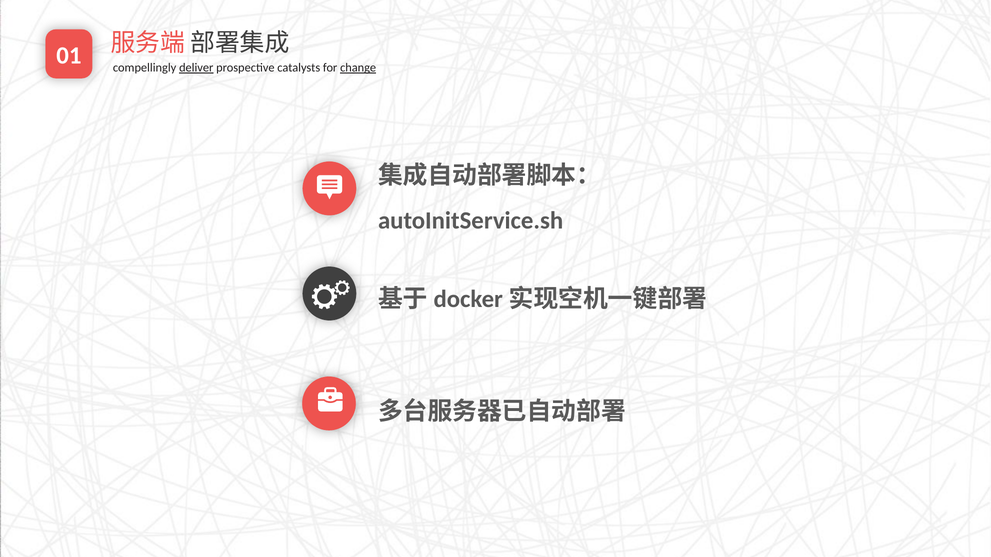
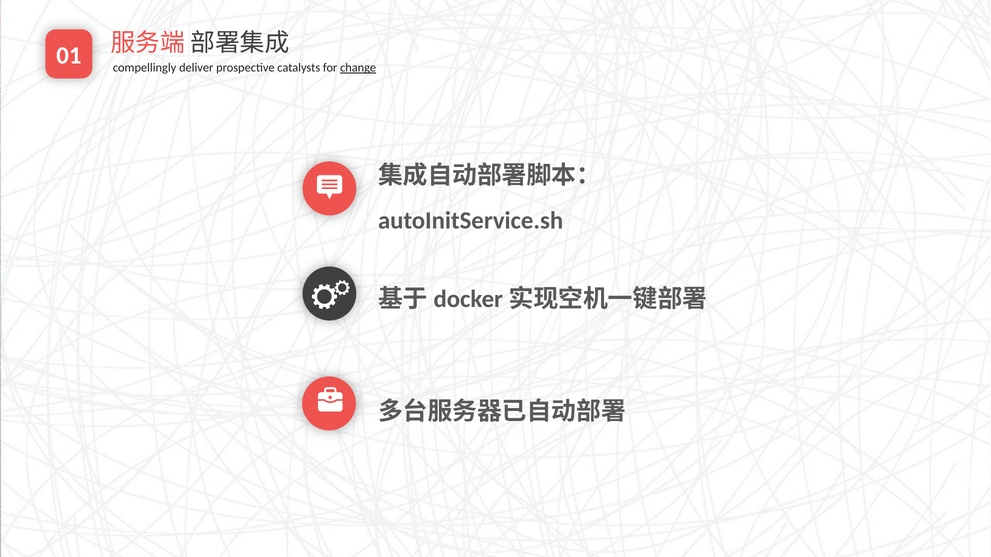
deliver underline: present -> none (196, 68)
